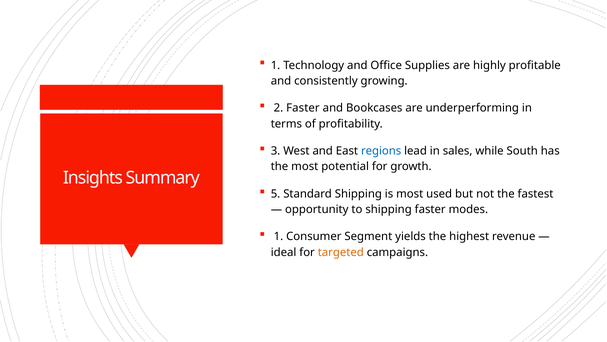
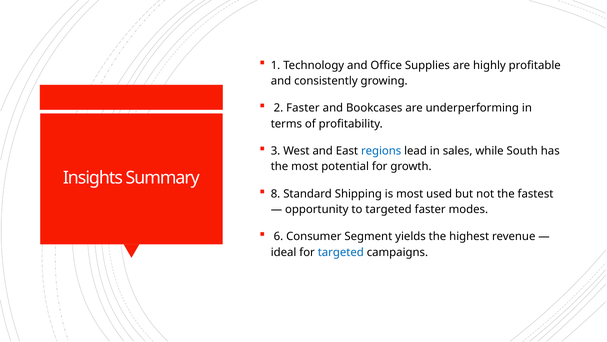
5: 5 -> 8 (276, 194)
to shipping: shipping -> targeted (389, 209)
1: 1 -> 6 (278, 236)
targeted colour: orange -> blue (341, 252)
